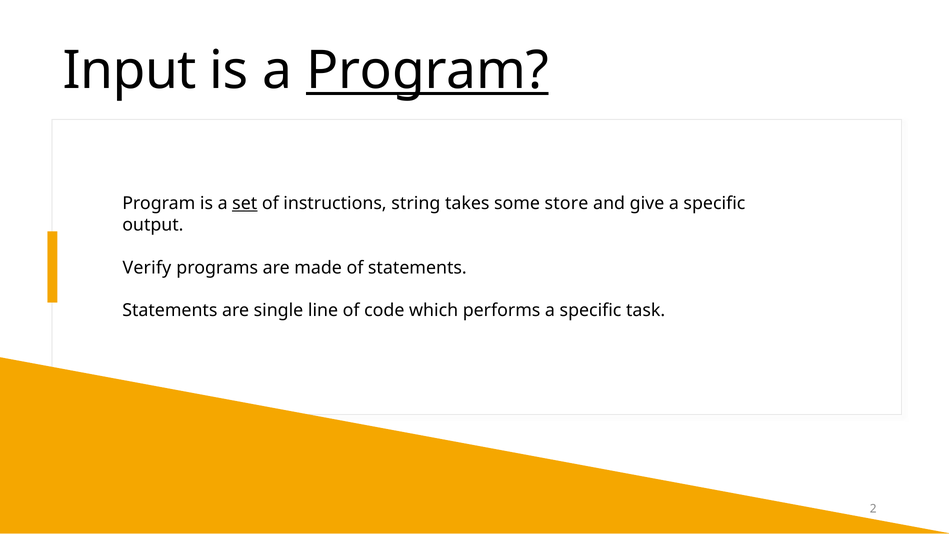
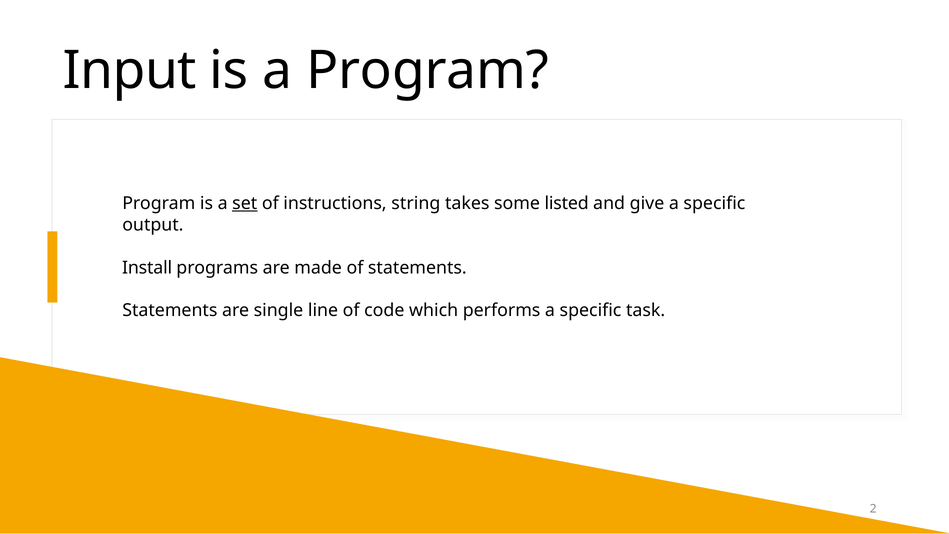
Program underline: present -> none (428, 71)
store: store -> listed (567, 203)
Verify: Verify -> Install (147, 268)
